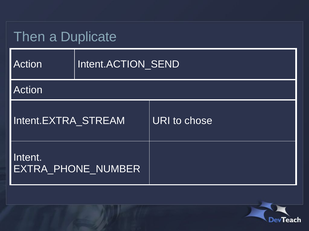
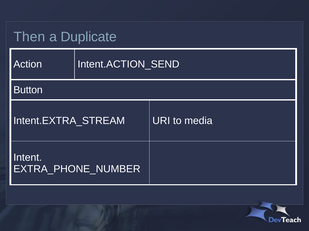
Action: Action -> Button (28, 90)
chose: chose -> media (198, 121)
